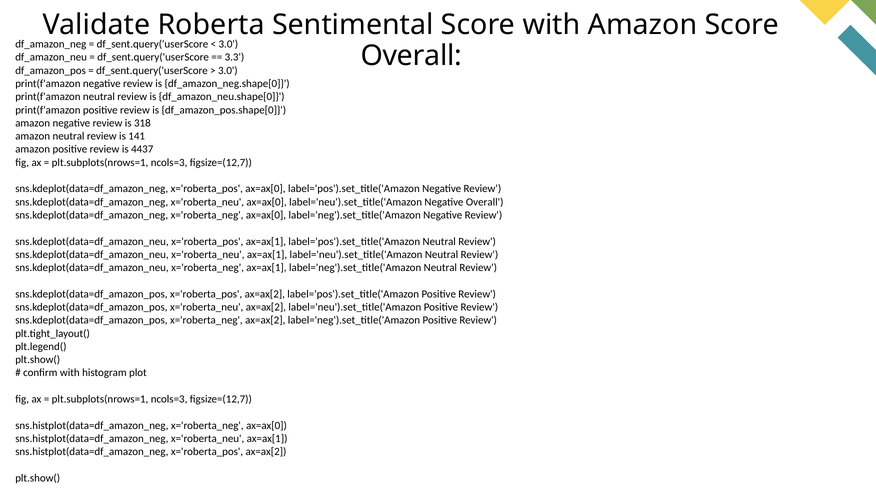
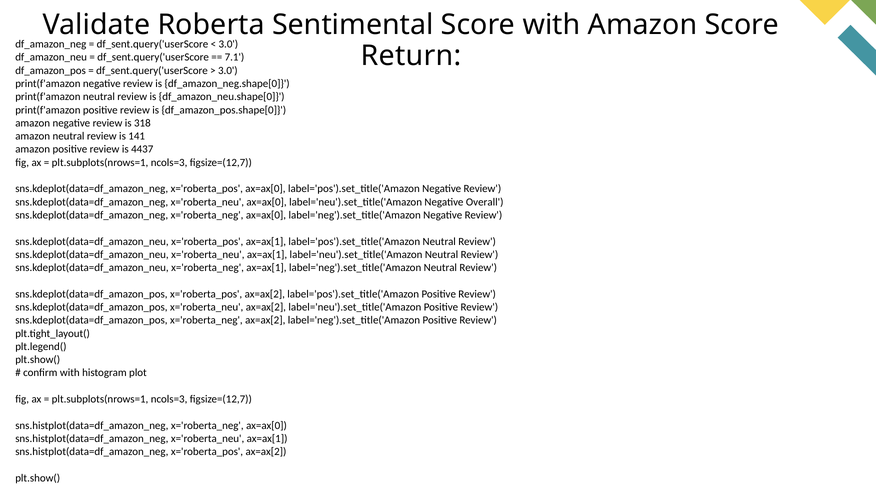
Overall: Overall -> Return (411, 56)
3.3: 3.3 -> 7.1 (234, 57)
